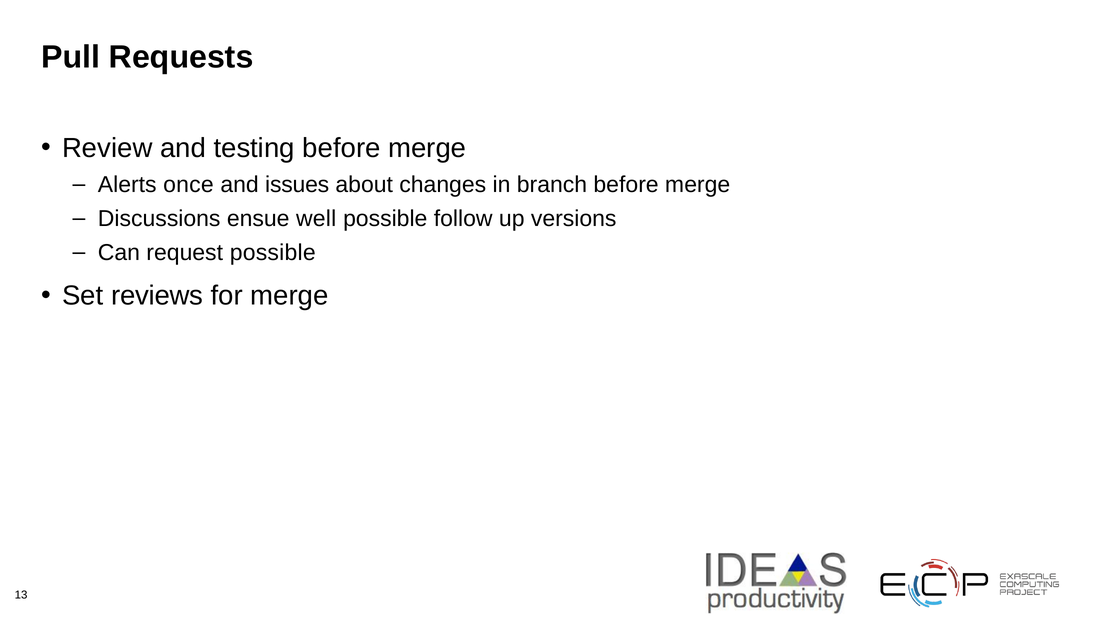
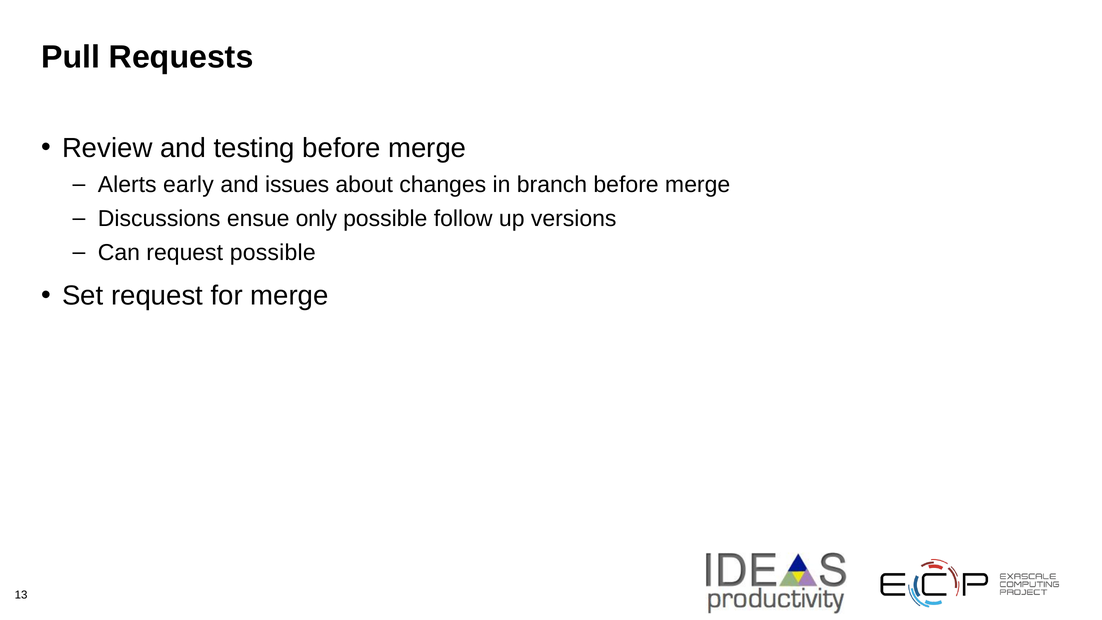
once: once -> early (188, 184)
well: well -> only (316, 218)
Set reviews: reviews -> request (157, 296)
